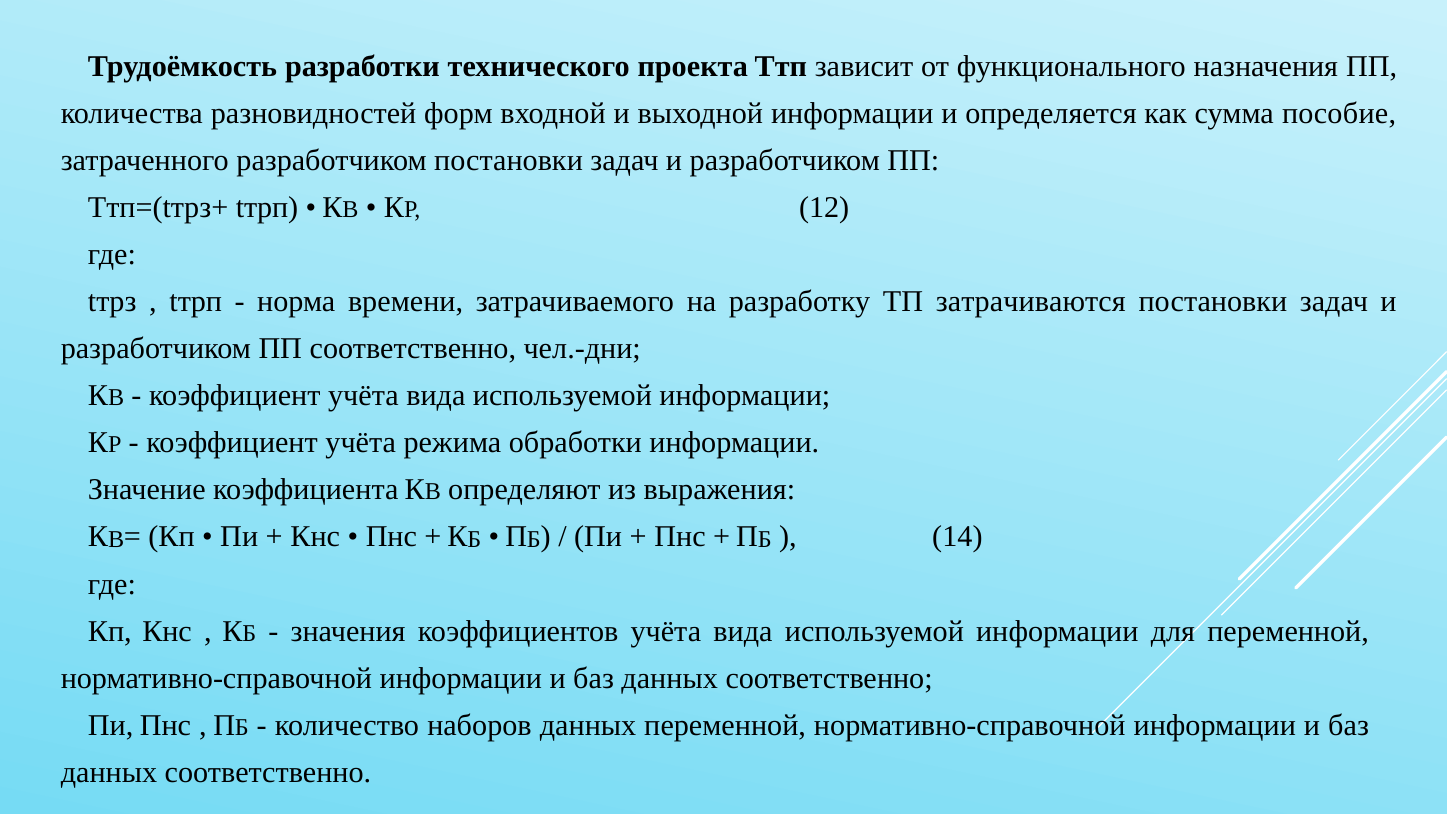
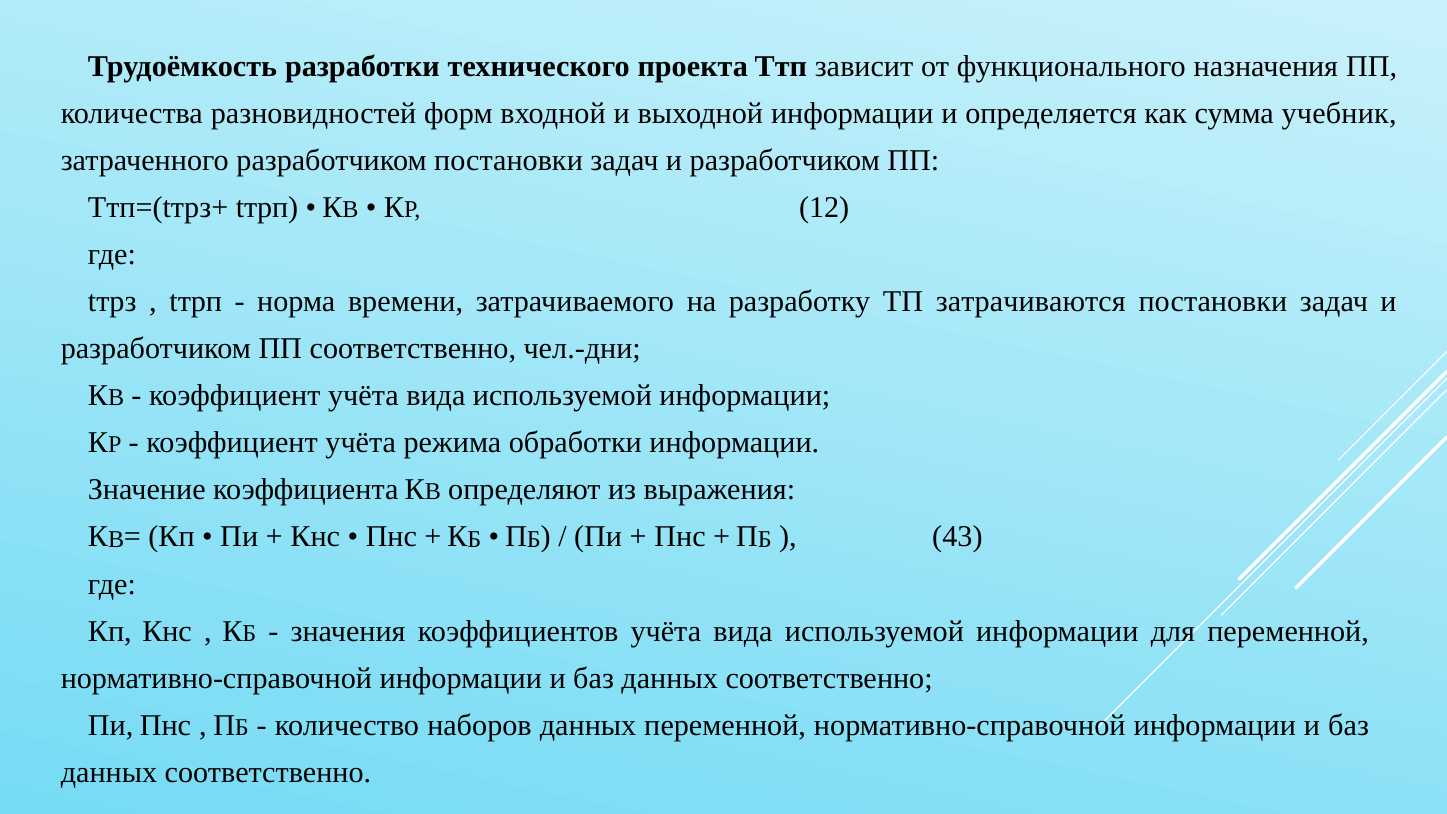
пособие: пособие -> учебник (1339, 114)
14: 14 -> 43 (957, 537)
